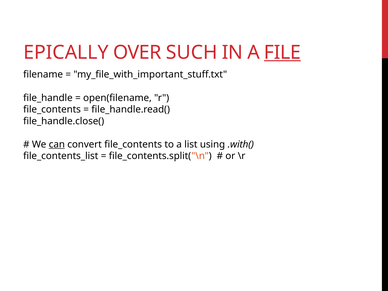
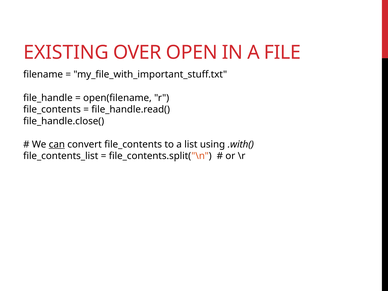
EPICALLY: EPICALLY -> EXISTING (66, 52)
SUCH: SUCH -> OPEN (192, 52)
FILE underline: present -> none (282, 52)
